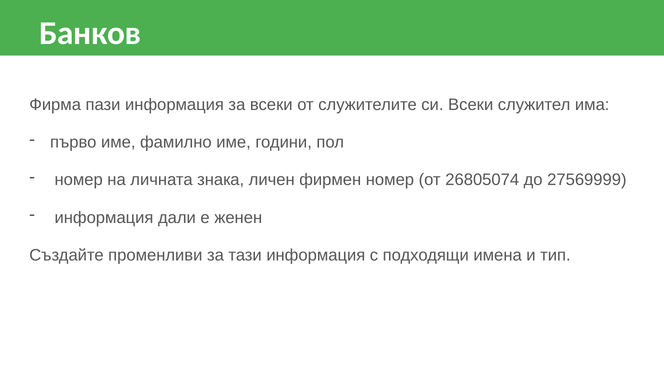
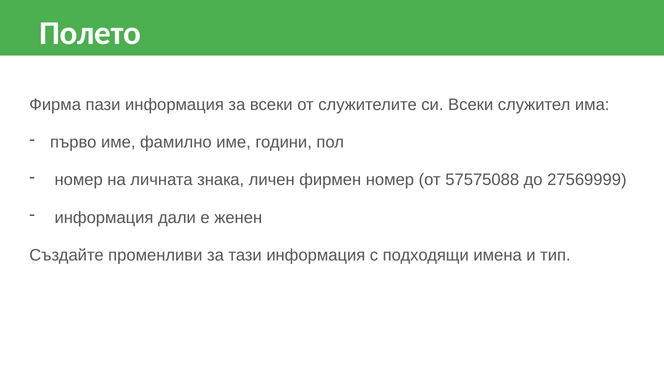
Банков: Банков -> Полето (90, 33)
26805074: 26805074 -> 57575088 (482, 180)
